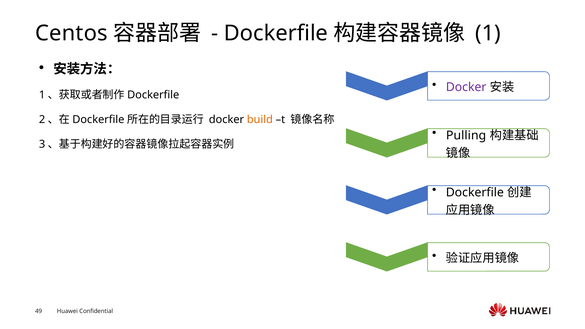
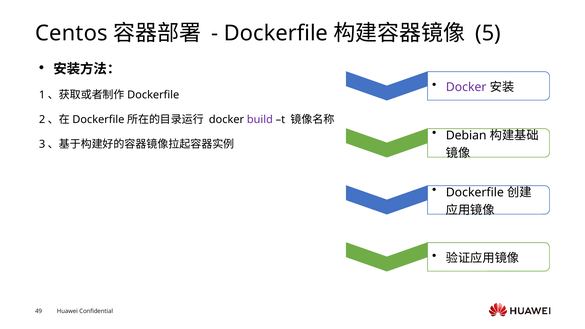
1: 1 -> 5 (488, 33)
build colour: orange -> purple (260, 120)
Pulling: Pulling -> Debian (466, 135)
